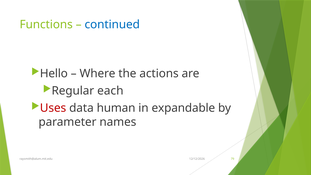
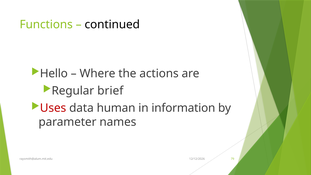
continued colour: blue -> black (112, 25)
each: each -> brief (110, 91)
expandable: expandable -> information (183, 108)
